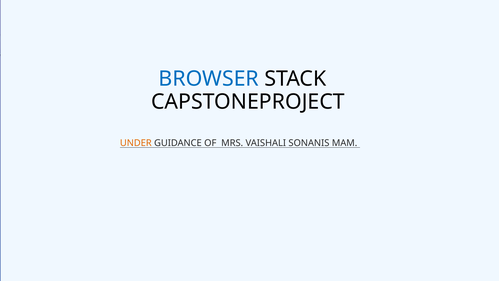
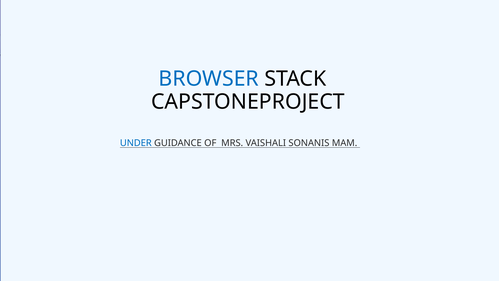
UNDER colour: orange -> blue (136, 143)
